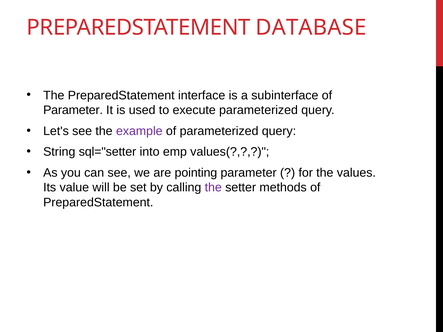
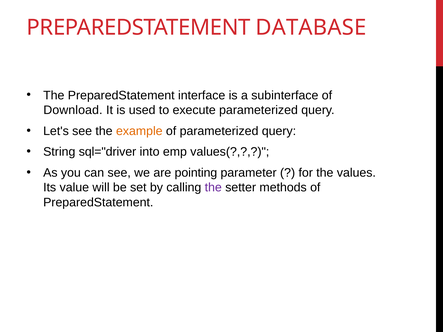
Parameter: Parameter -> Download (73, 110)
example colour: purple -> orange (139, 131)
sql="setter: sql="setter -> sql="driver (107, 152)
